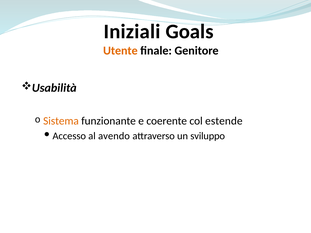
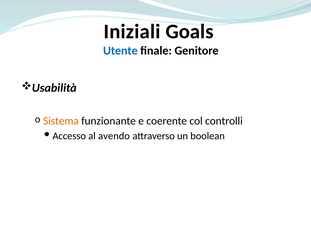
Utente colour: orange -> blue (120, 51)
estende: estende -> controlli (224, 121)
sviluppo: sviluppo -> boolean (208, 136)
